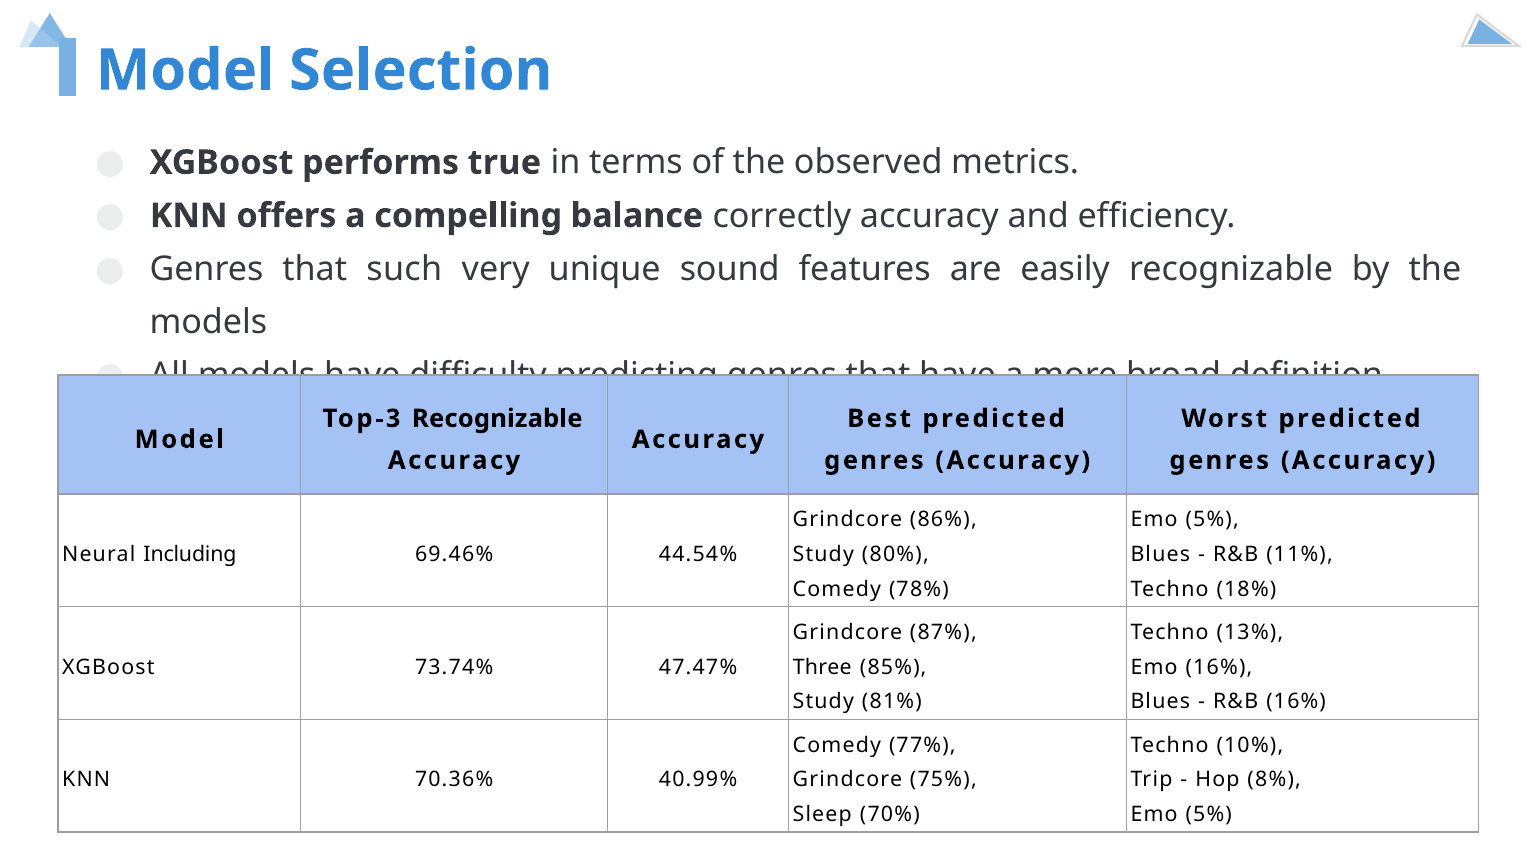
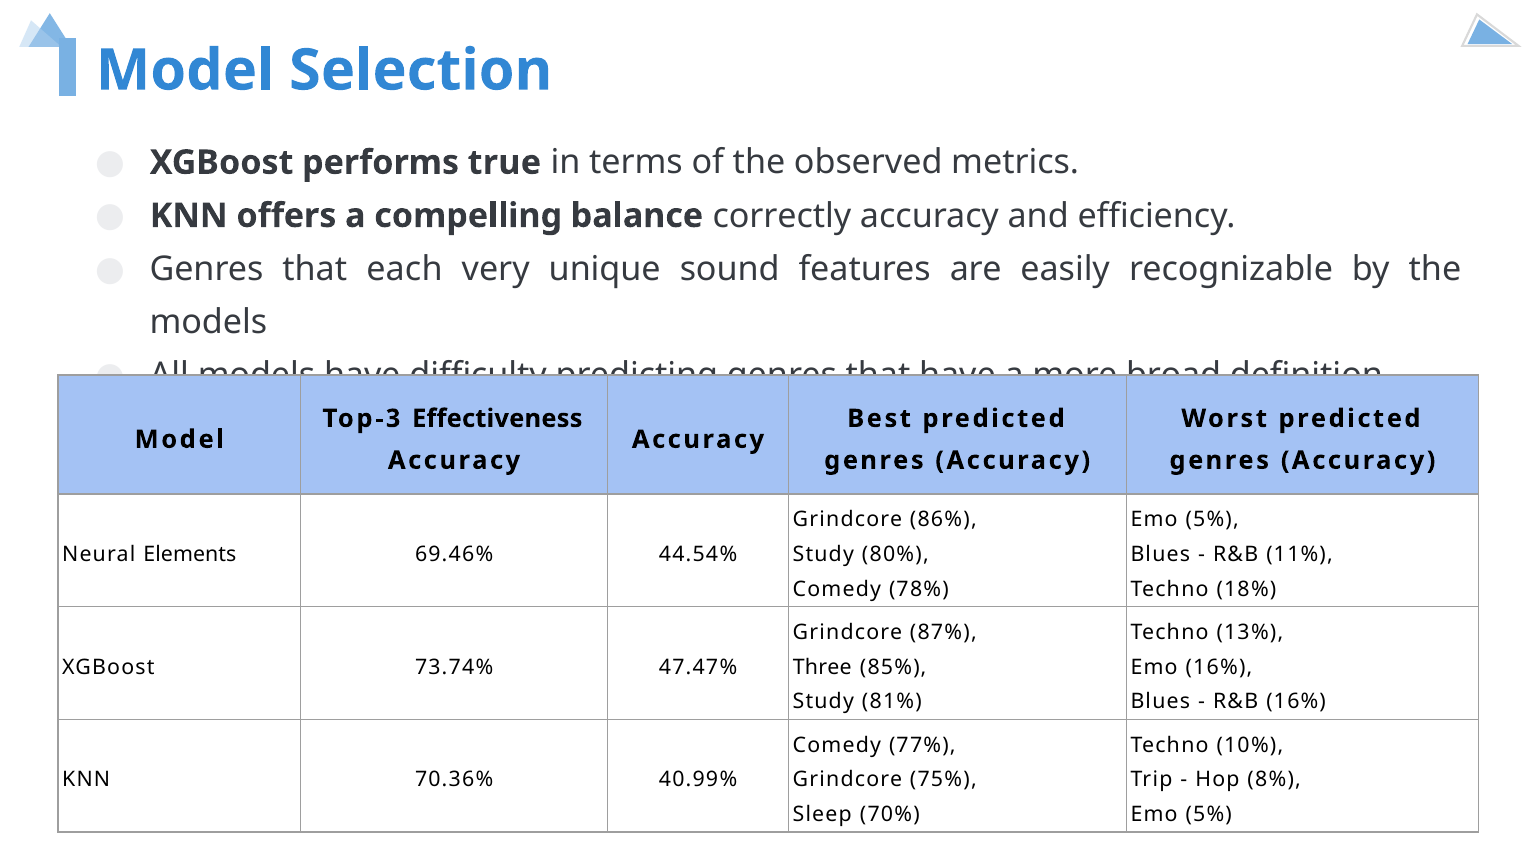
such: such -> each (404, 269)
Top-3 Recognizable: Recognizable -> Effectiveness (497, 419)
Including: Including -> Elements (190, 554)
